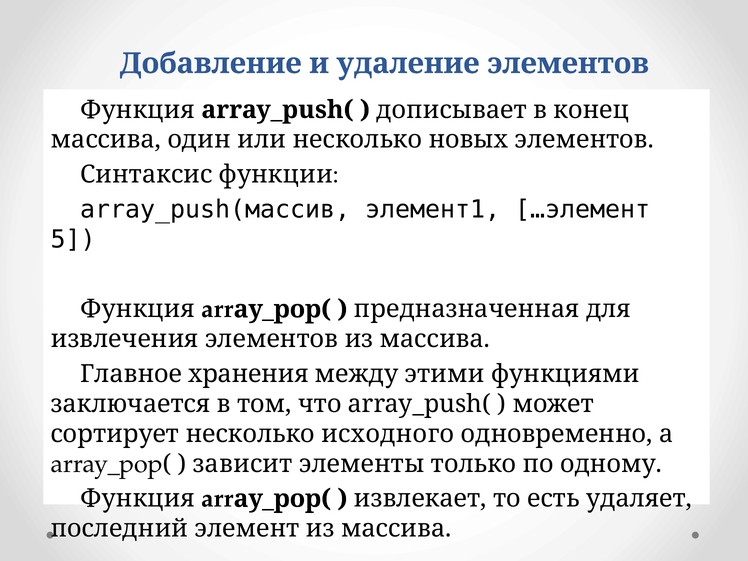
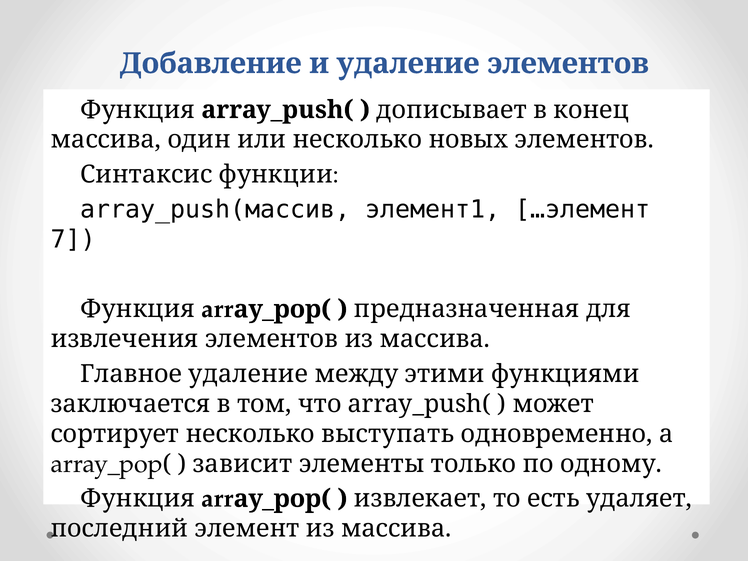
5: 5 -> 7 (73, 239)
Главное хранения: хранения -> удаление (248, 374)
исходного: исходного -> выступать (388, 434)
